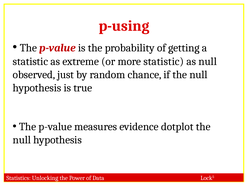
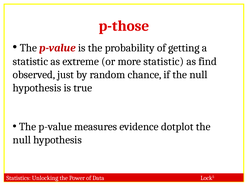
p-using: p-using -> p-those (124, 26)
as null: null -> find (208, 61)
